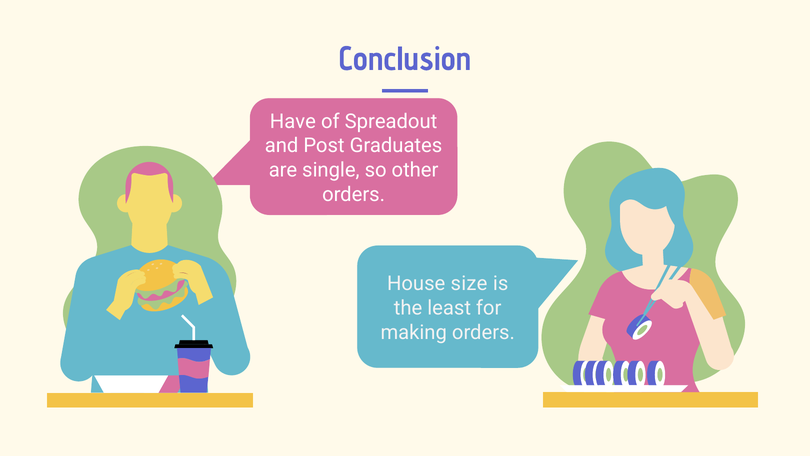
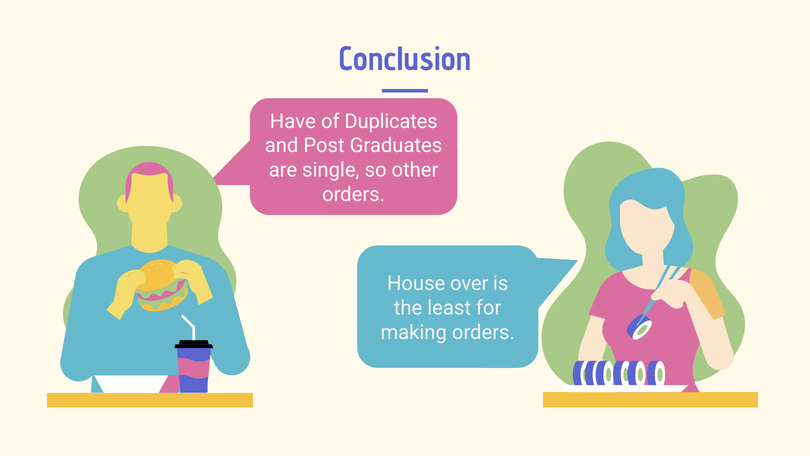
Spreadout: Spreadout -> Duplicates (391, 121)
size: size -> over (469, 284)
